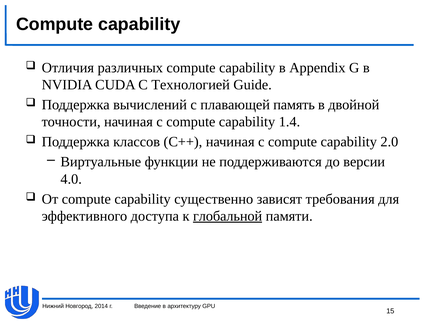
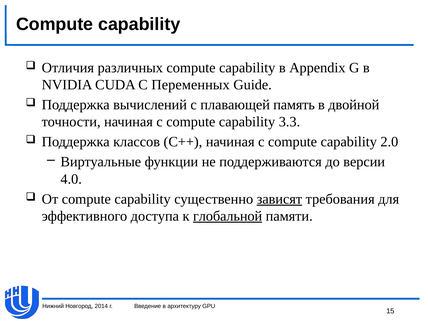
Технологией: Технологией -> Переменных (191, 85)
1.4: 1.4 -> 3.3 (289, 122)
зависят underline: none -> present (279, 199)
